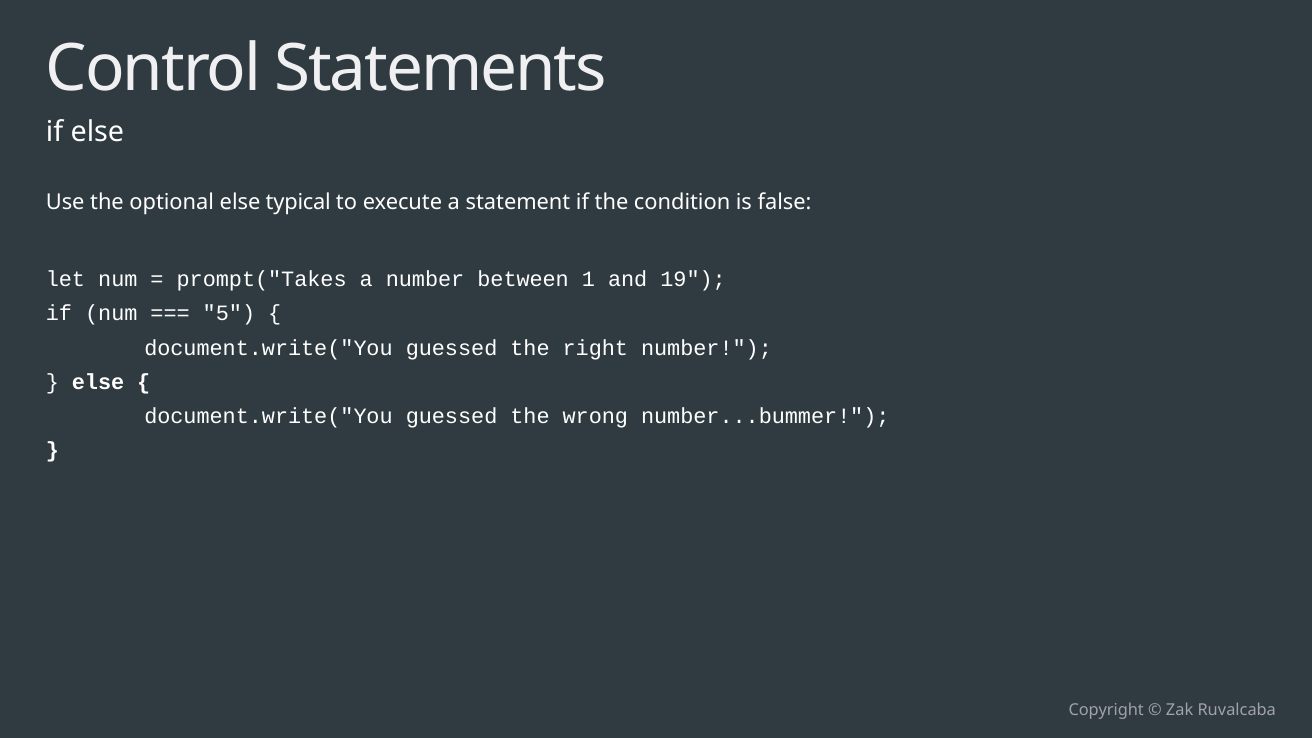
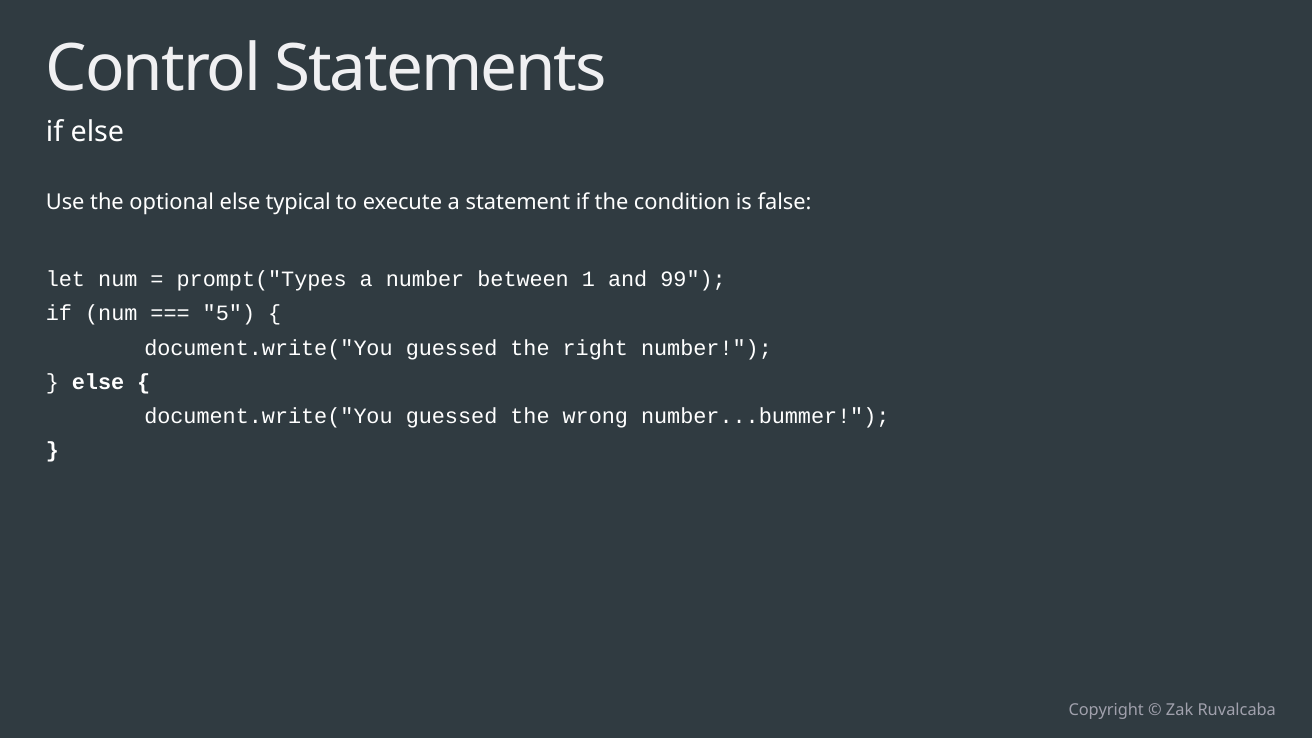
prompt("Takes: prompt("Takes -> prompt("Types (262, 280)
19: 19 -> 99 (693, 280)
